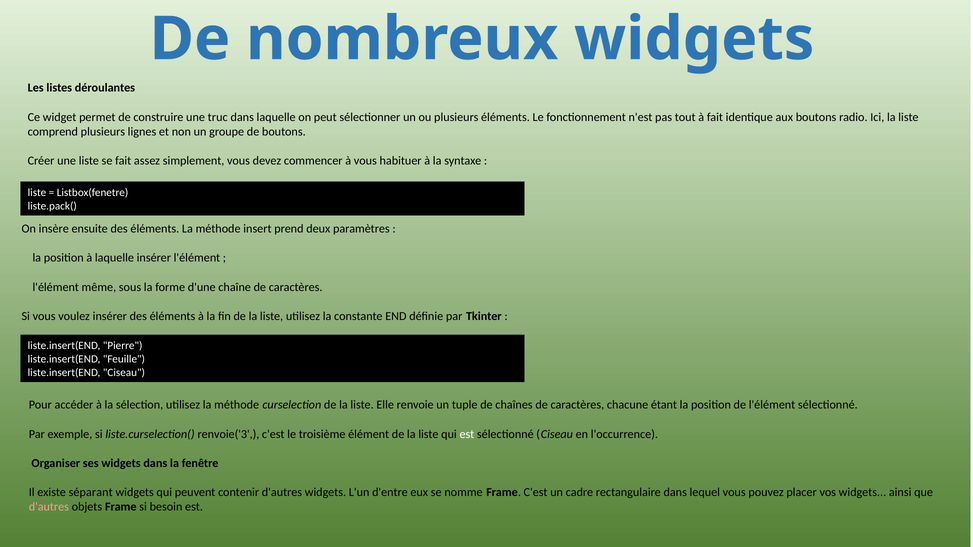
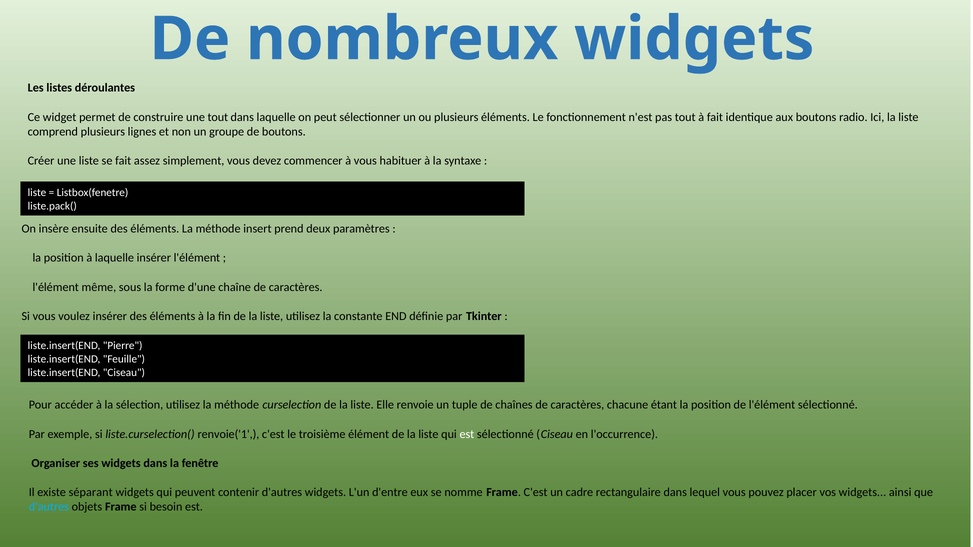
une truc: truc -> tout (218, 117)
renvoie('3: renvoie('3 -> renvoie('1 (228, 434)
d'autres colour: pink -> light blue (49, 507)
